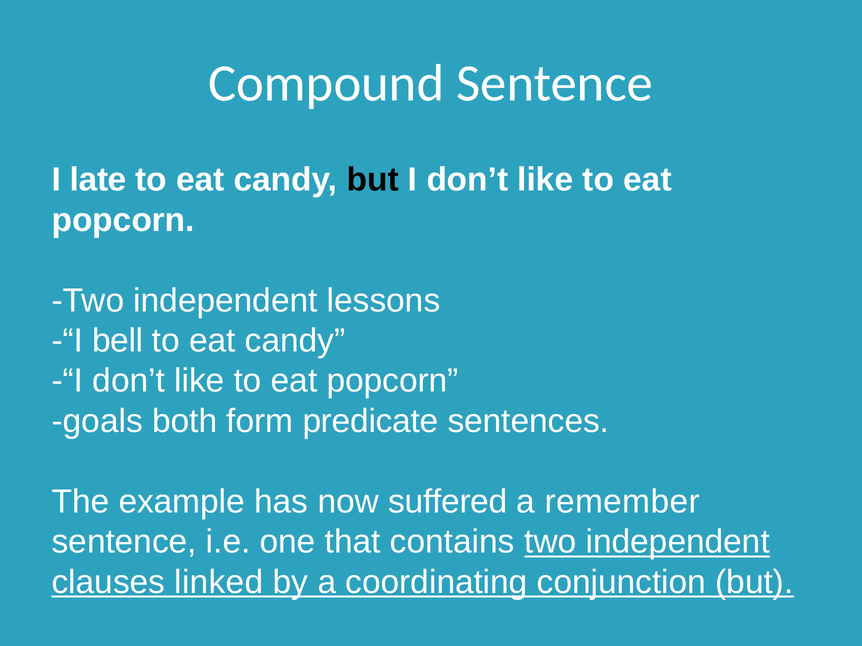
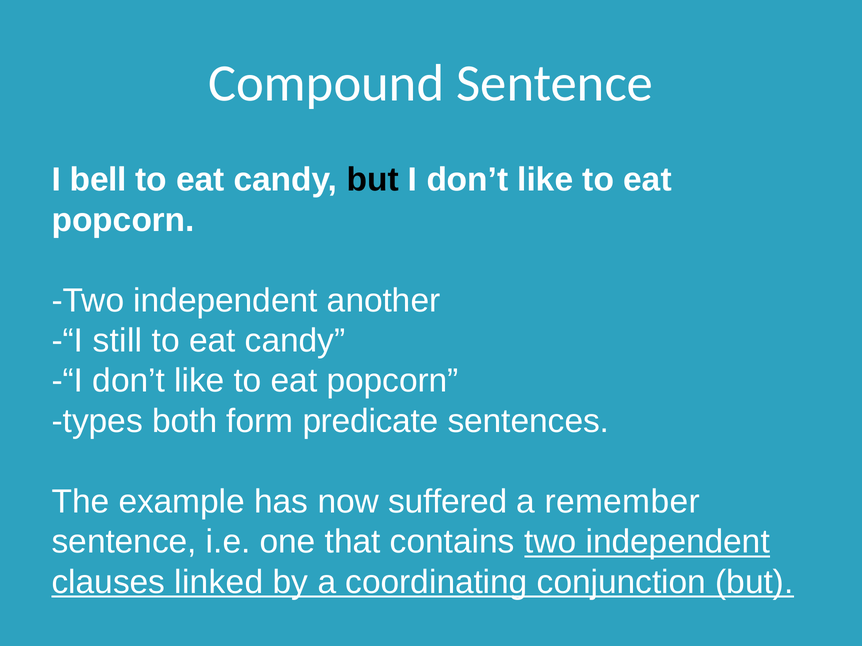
late: late -> bell (98, 180)
lessons: lessons -> another (384, 301)
bell: bell -> still (117, 341)
goals: goals -> types (97, 421)
